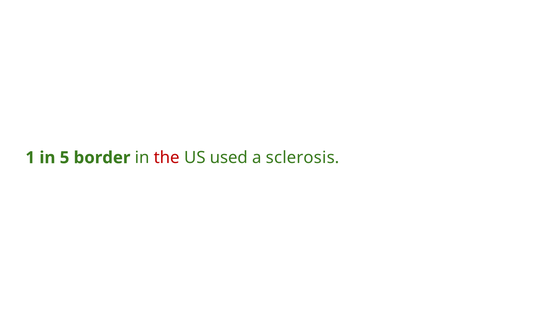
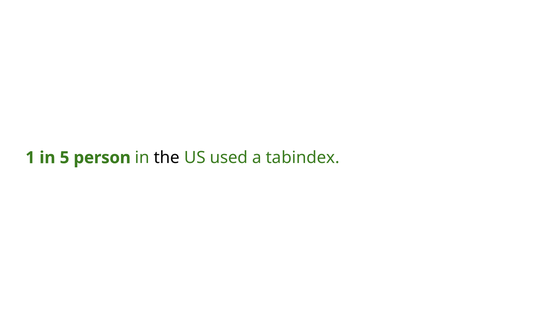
border: border -> person (102, 158)
the colour: red -> black (167, 158)
sclerosis: sclerosis -> tabindex (303, 158)
